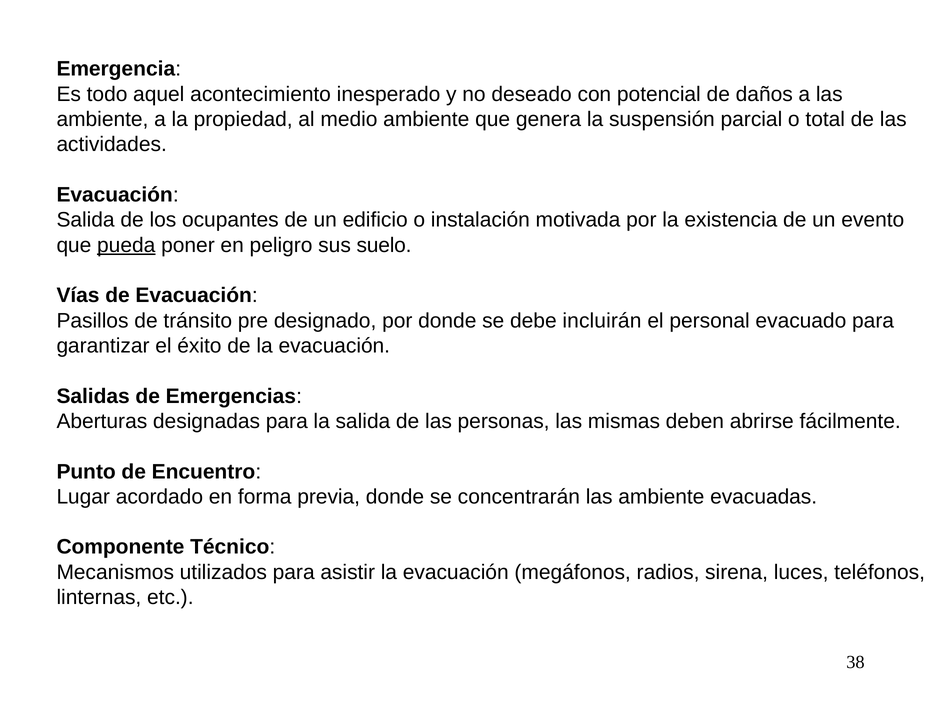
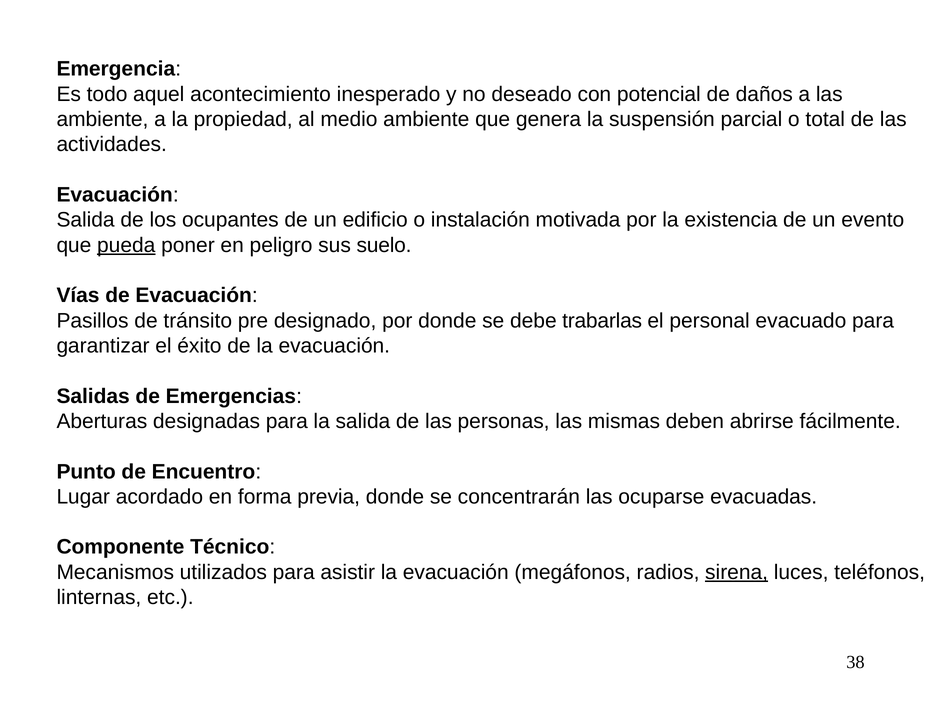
incluirán: incluirán -> trabarlas (602, 321)
concentrarán las ambiente: ambiente -> ocuparse (661, 497)
sirena underline: none -> present (737, 573)
